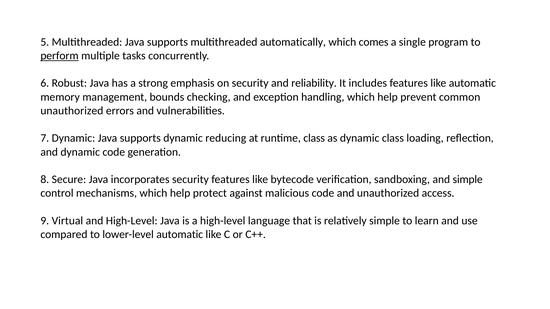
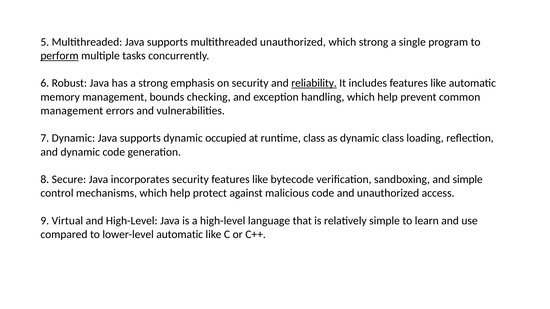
multithreaded automatically: automatically -> unauthorized (293, 42)
which comes: comes -> strong (374, 42)
reliability underline: none -> present (314, 83)
unauthorized: unauthorized -> management (72, 111)
reducing: reducing -> occupied (226, 138)
